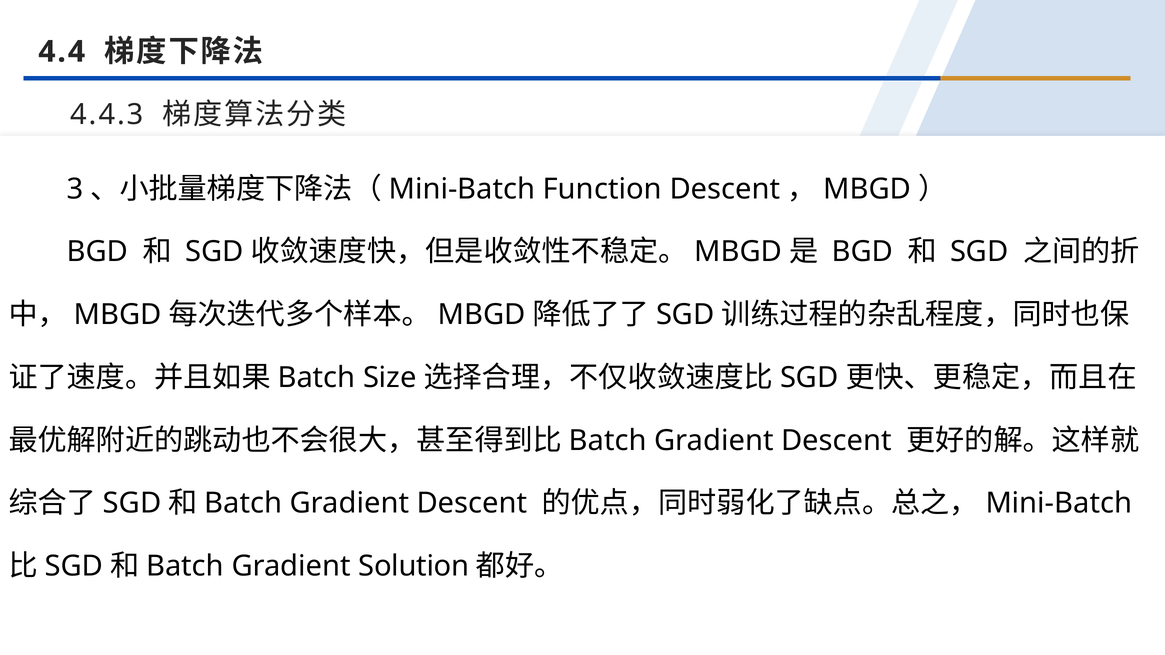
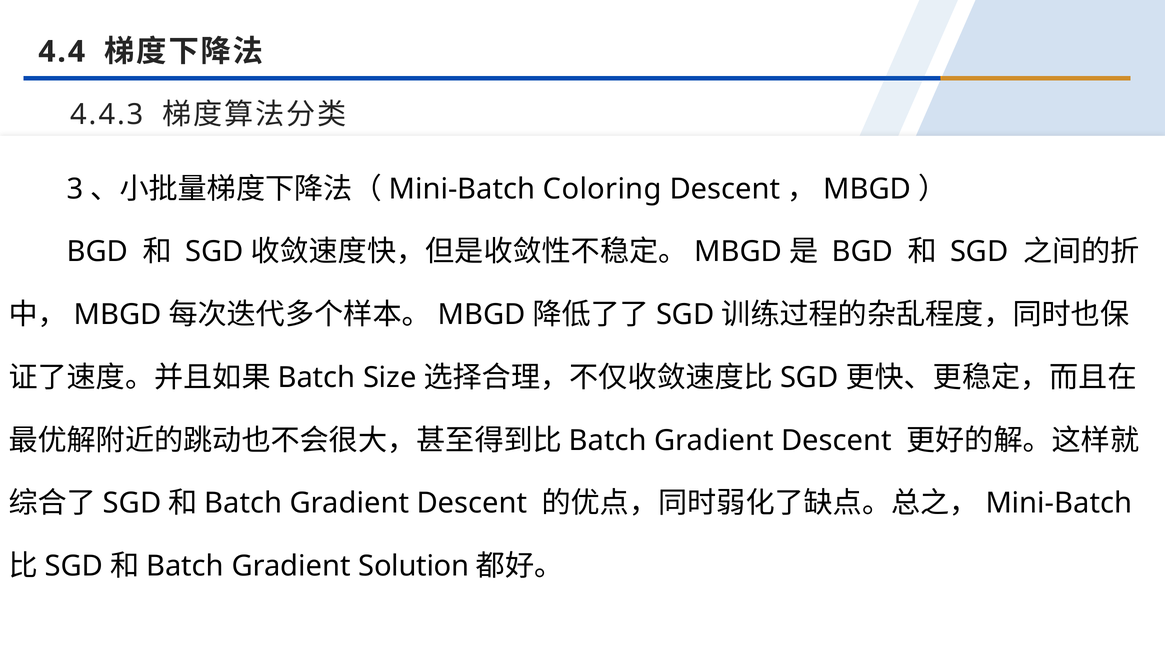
Function: Function -> Coloring (602, 189)
